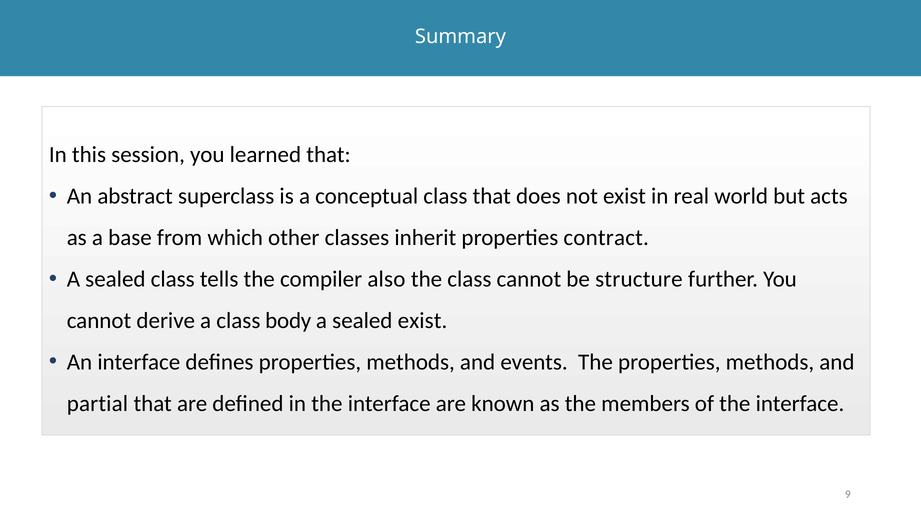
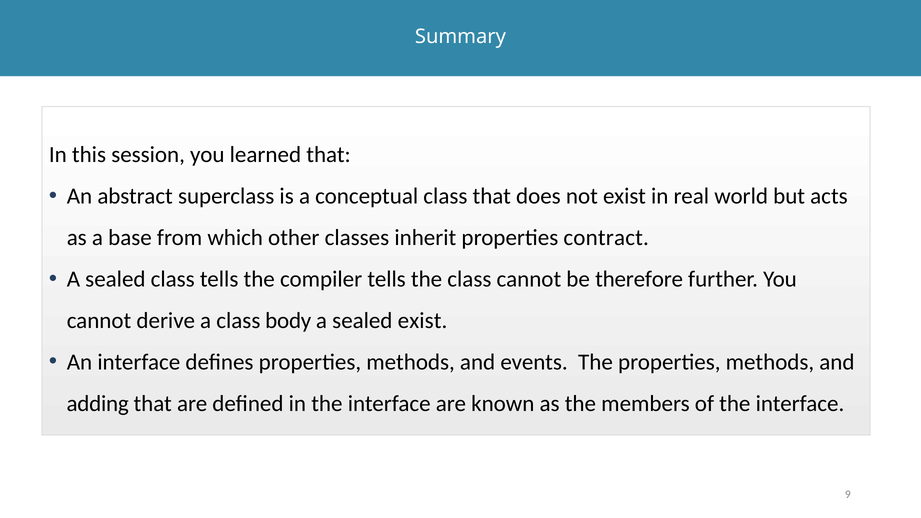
compiler also: also -> tells (387, 279)
structure: structure -> therefore (639, 279)
partial: partial -> adding (98, 404)
